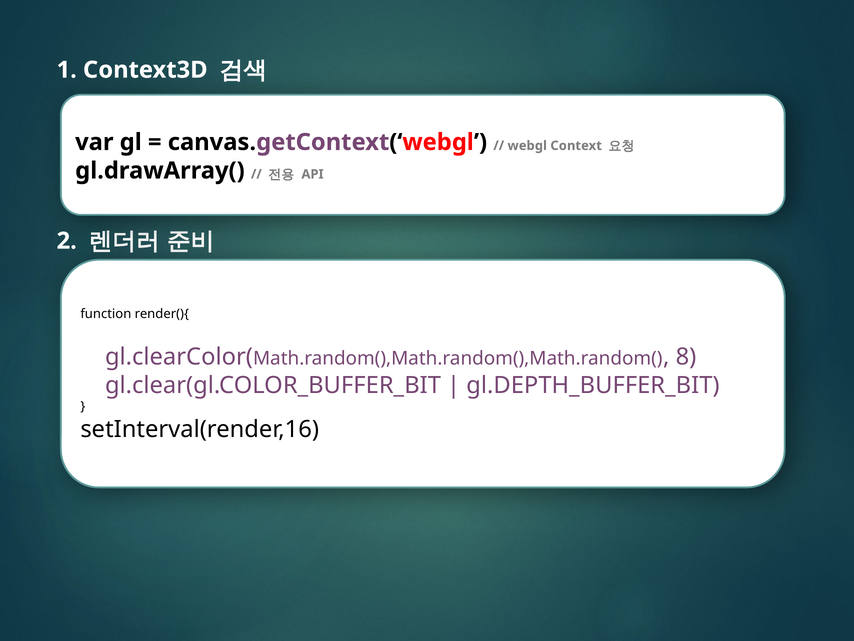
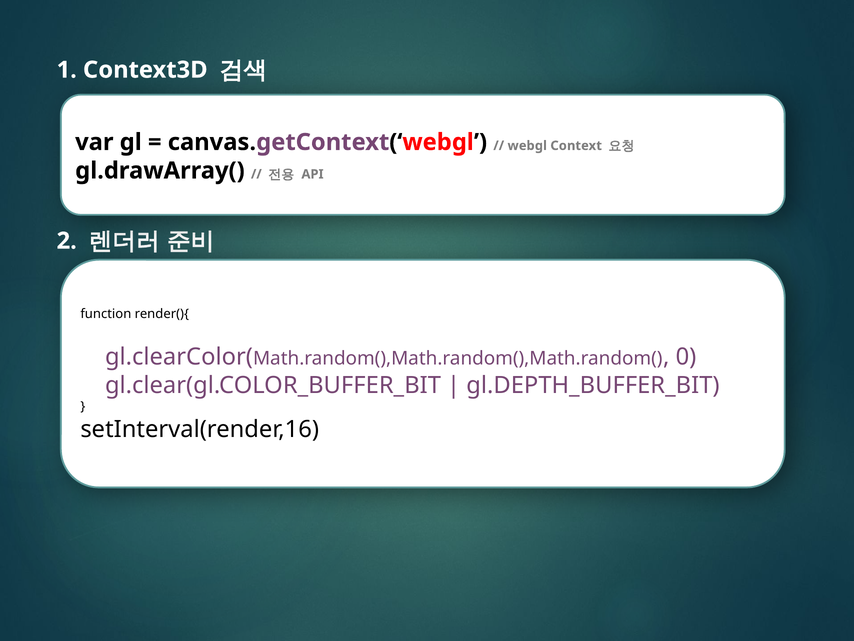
8: 8 -> 0 (686, 356)
